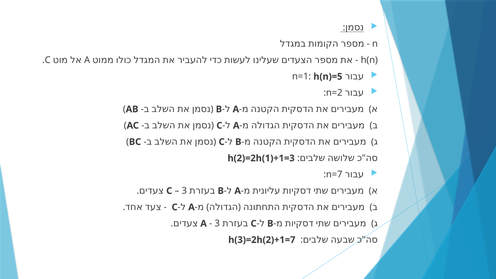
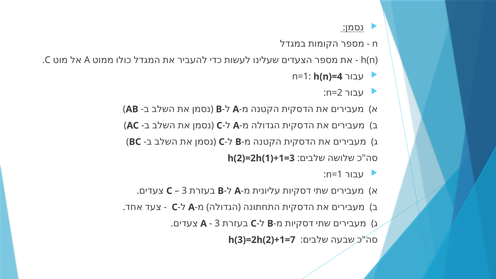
h(n)=5: h(n)=5 -> h(n)=4 (328, 77)
n=7: n=7 -> n=1 (334, 175)
